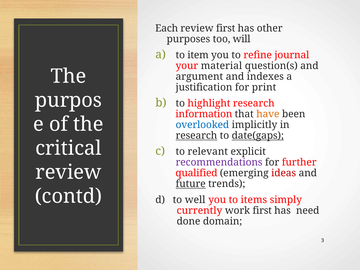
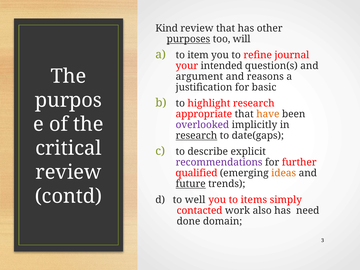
Each: Each -> Kind (167, 28)
review first: first -> that (226, 28)
purposes underline: none -> present (188, 39)
material: material -> intended (222, 66)
indexes: indexes -> reasons (265, 77)
print: print -> basic (264, 87)
information: information -> appropriate (204, 114)
overlooked colour: blue -> purple (202, 125)
date(gaps underline: present -> none (258, 136)
relevant: relevant -> describe (208, 151)
ideas colour: red -> orange (284, 173)
currently: currently -> contacted (200, 211)
work first: first -> also (262, 211)
